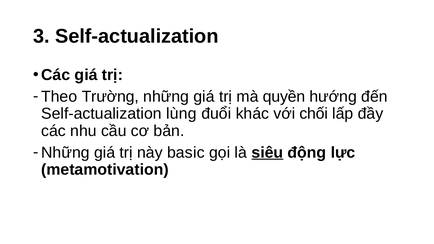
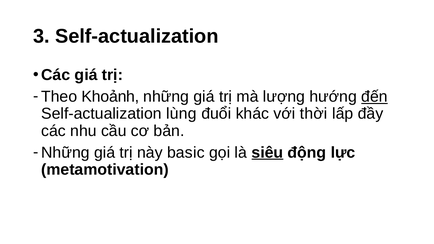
Trường: Trường -> Khoảnh (110, 97)
quyền: quyền -> lượng (284, 97)
đến underline: none -> present (374, 97)
chối: chối -> thời (314, 114)
